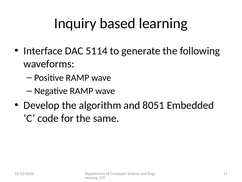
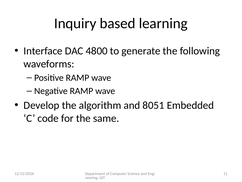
5114: 5114 -> 4800 (97, 51)
